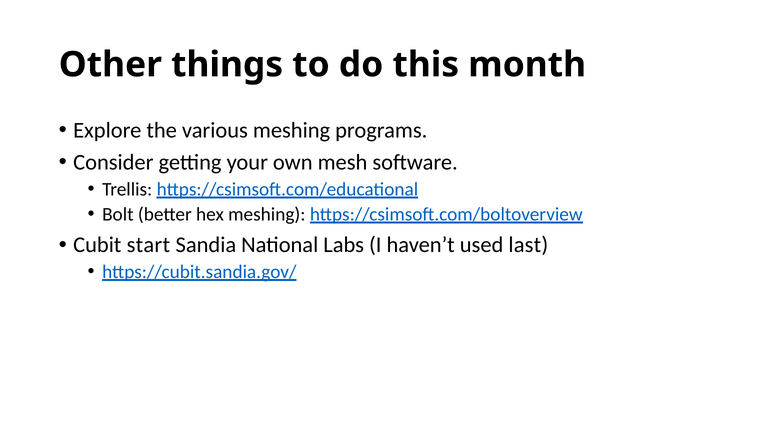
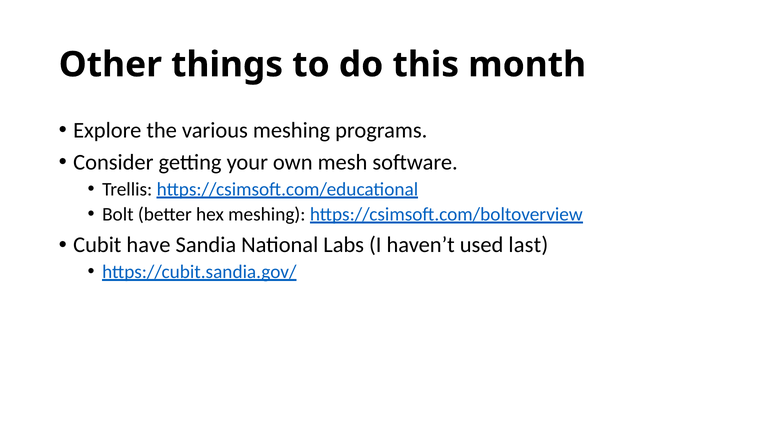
start: start -> have (148, 245)
